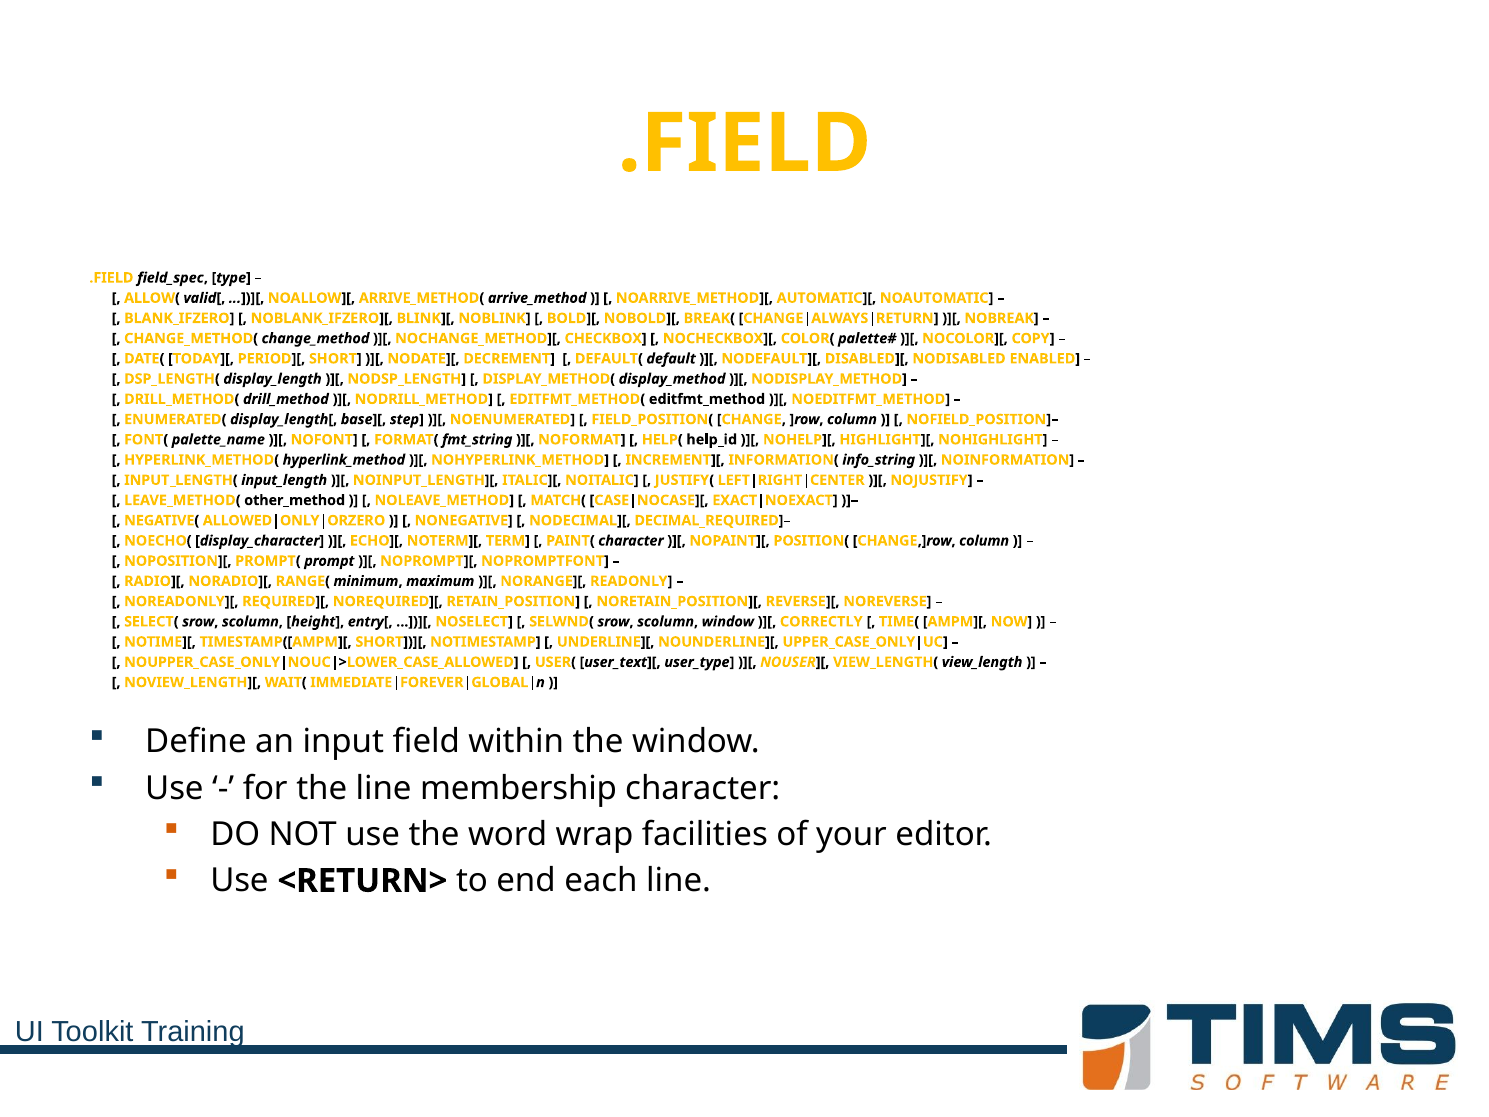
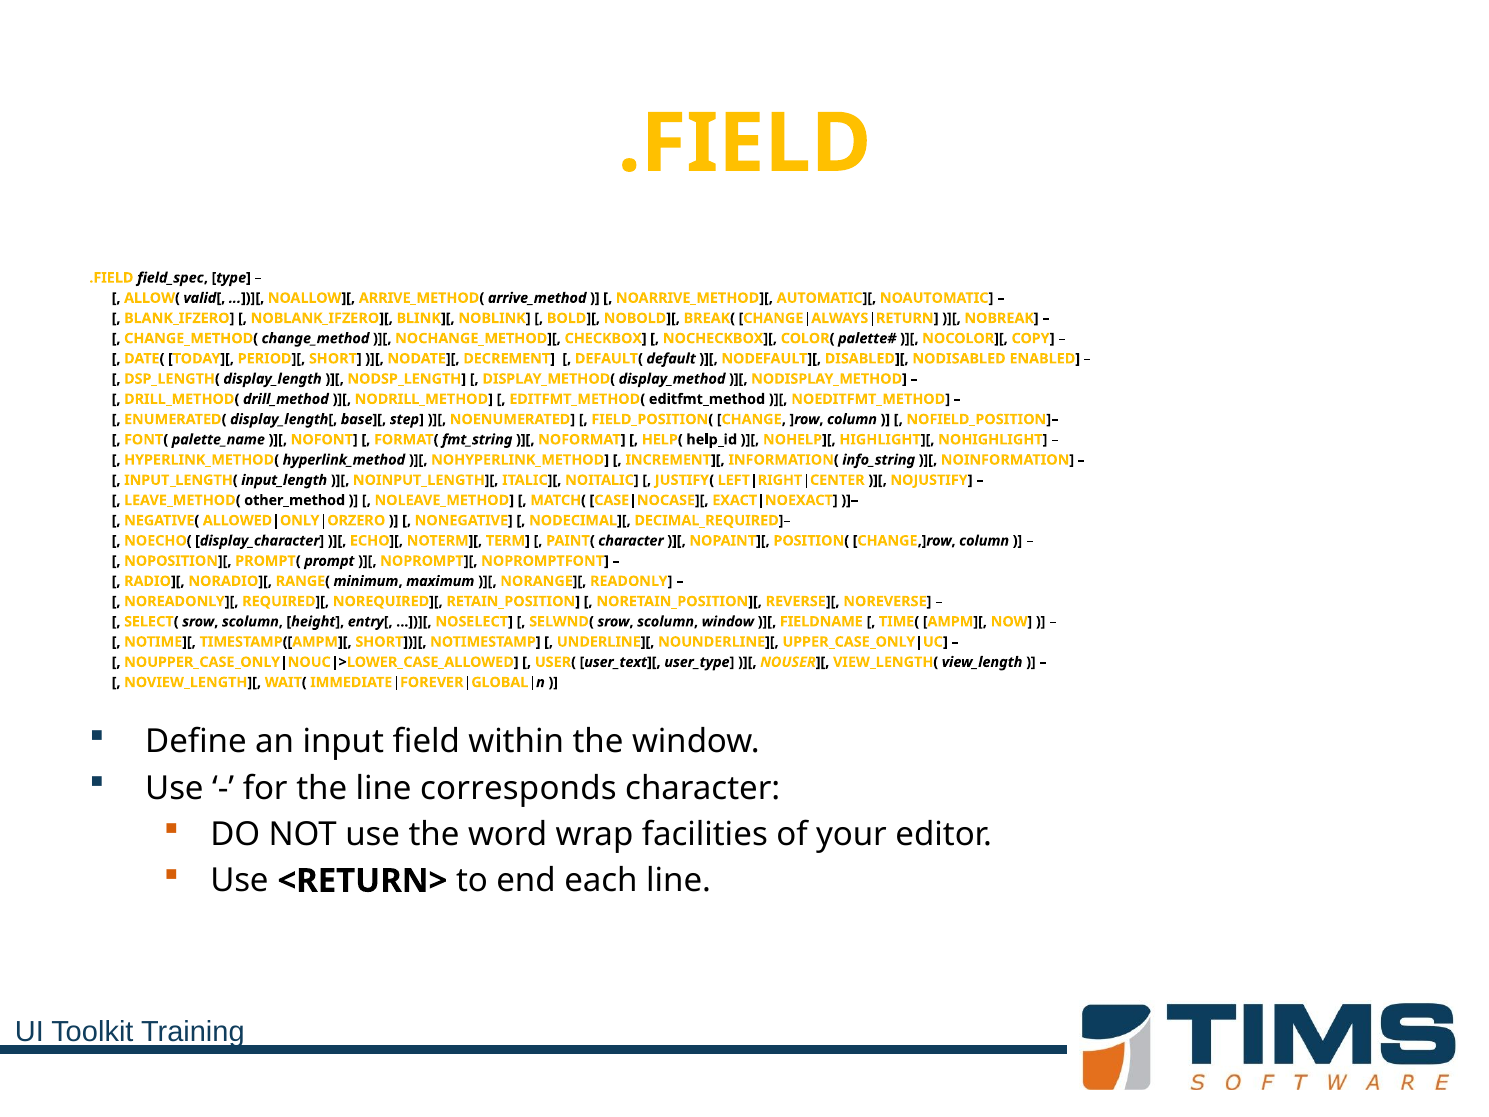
CORRECTLY: CORRECTLY -> FIELDNAME (821, 622)
membership: membership -> corresponds (518, 788)
